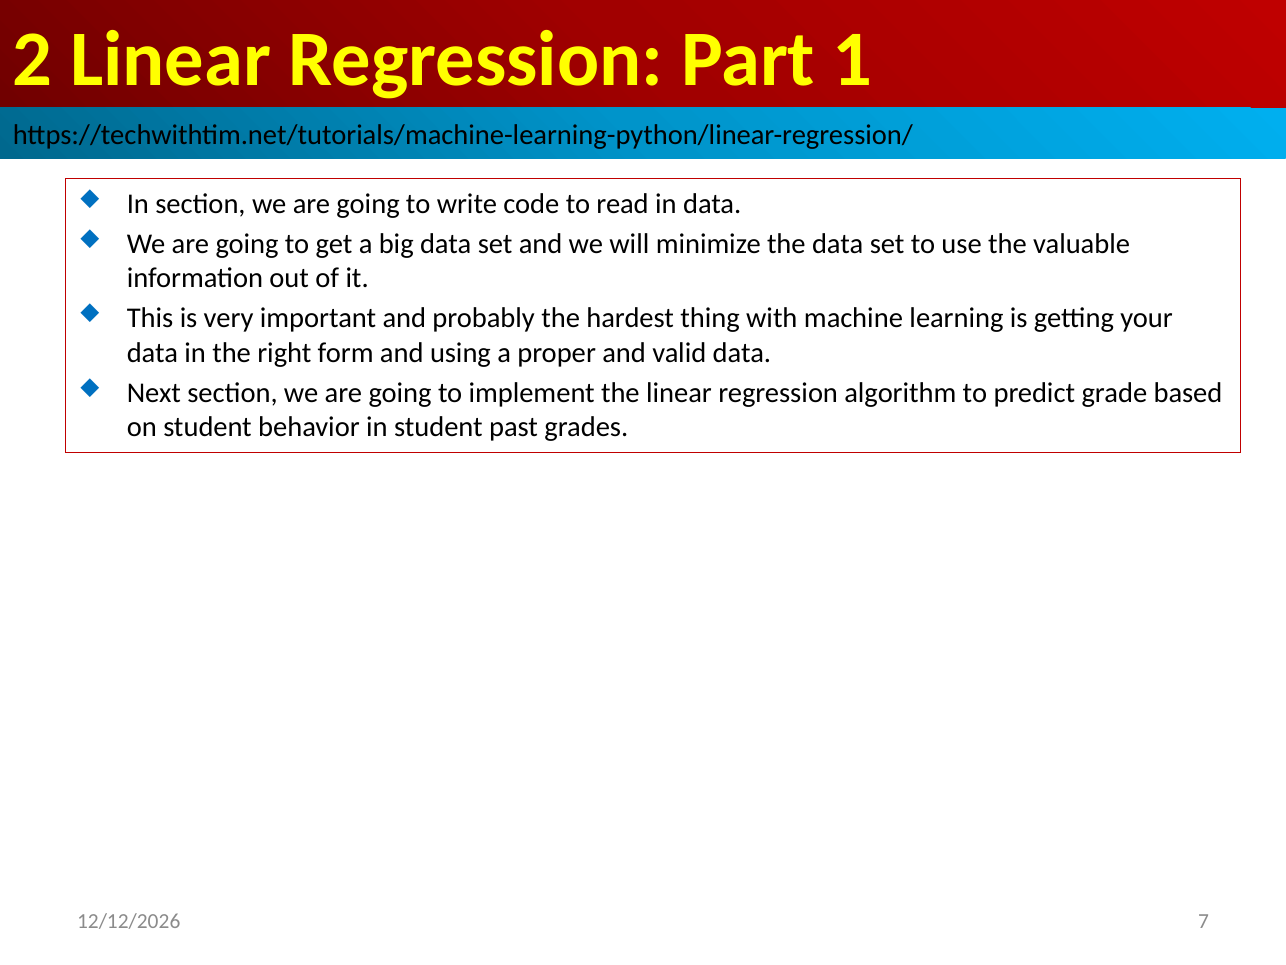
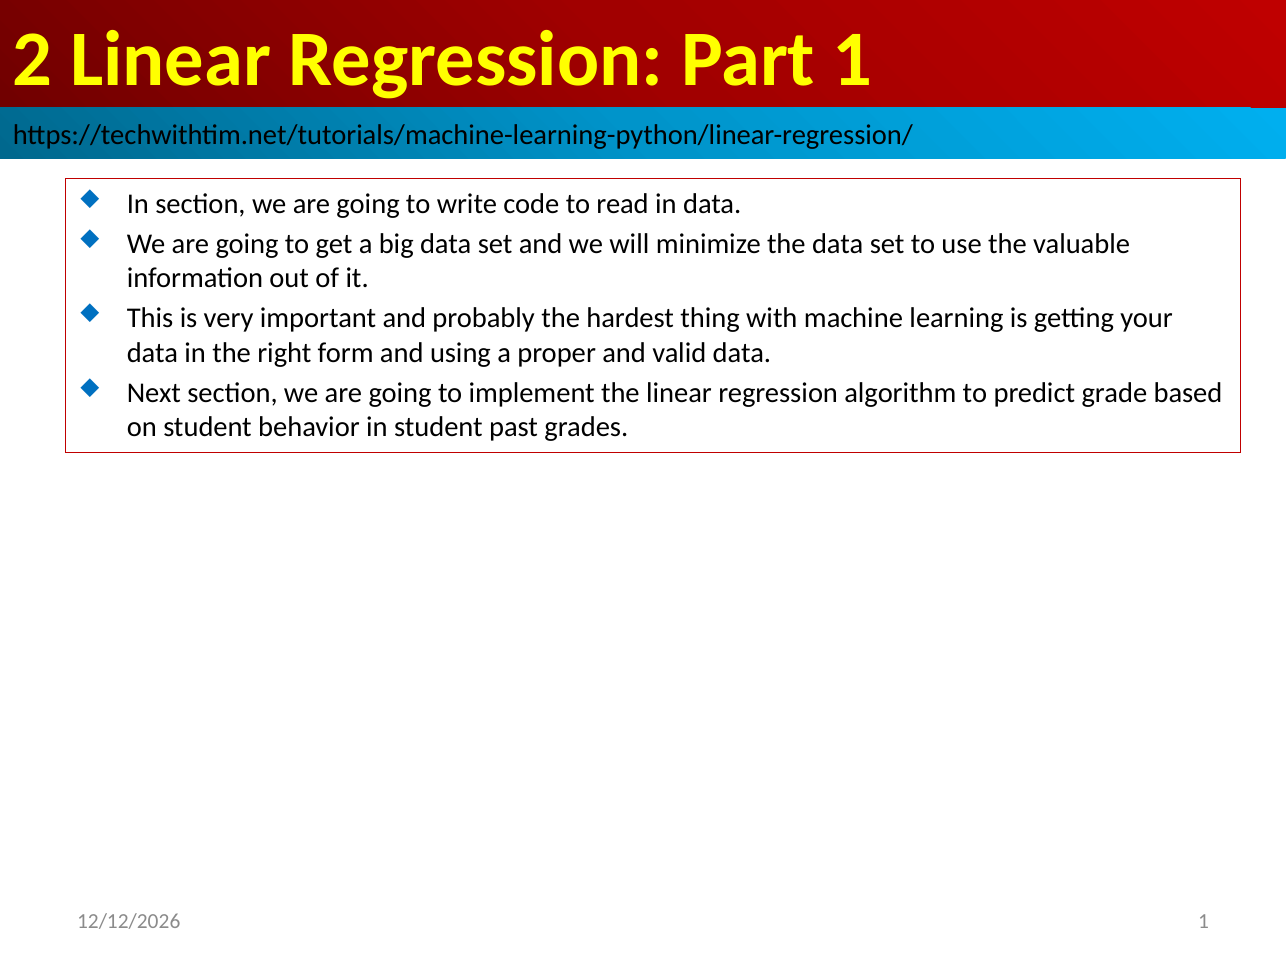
7: 7 -> 1 (1204, 921)
